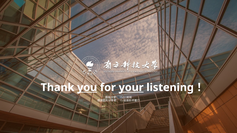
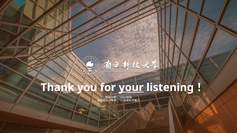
you underline: present -> none (87, 88)
